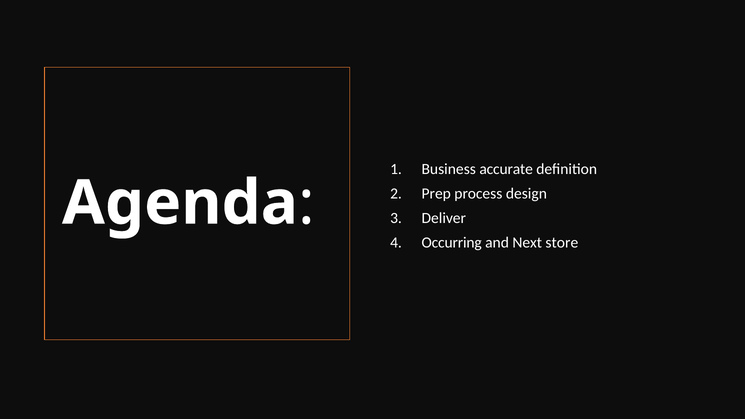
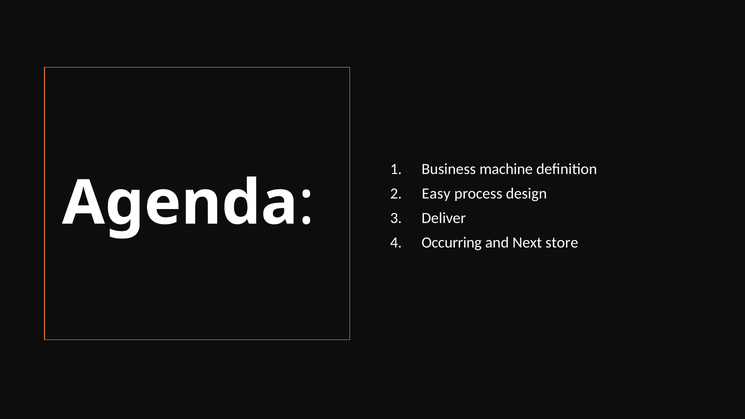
accurate: accurate -> machine (506, 169)
Prep: Prep -> Easy (436, 194)
